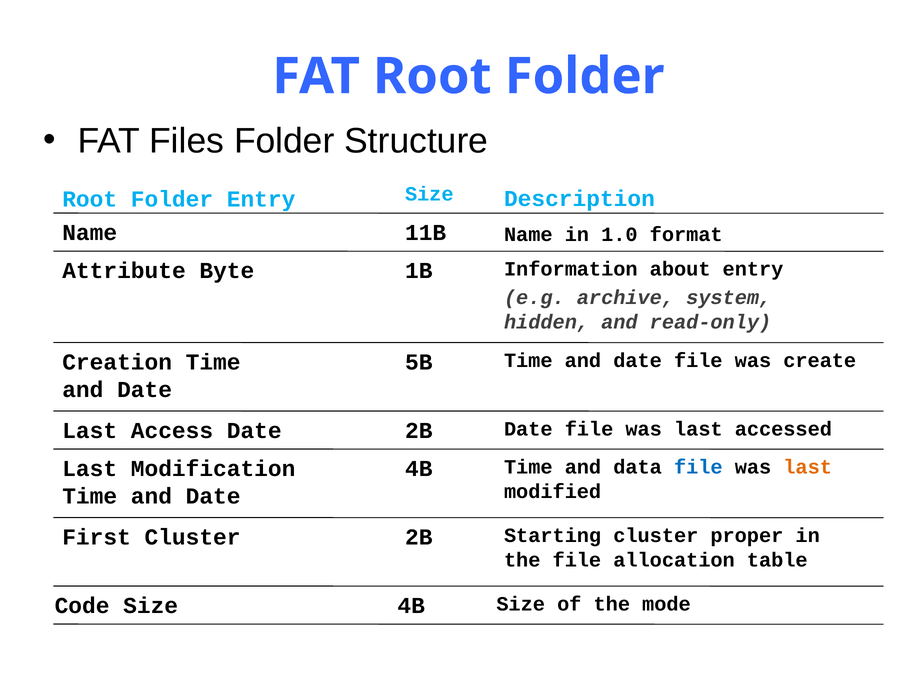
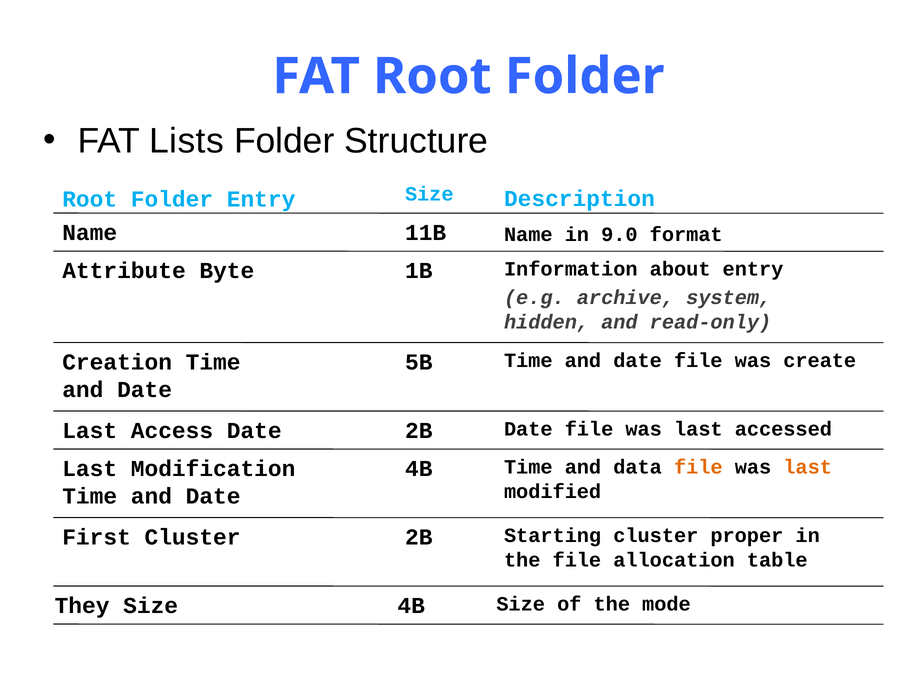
Files: Files -> Lists (187, 141)
1.0: 1.0 -> 9.0 (619, 235)
file colour: blue -> orange (698, 467)
Code: Code -> They (82, 606)
